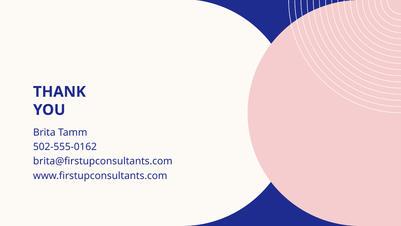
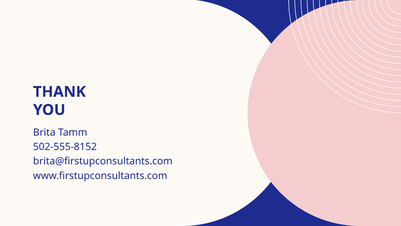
502-555-0162: 502-555-0162 -> 502-555-8152 (65, 147)
